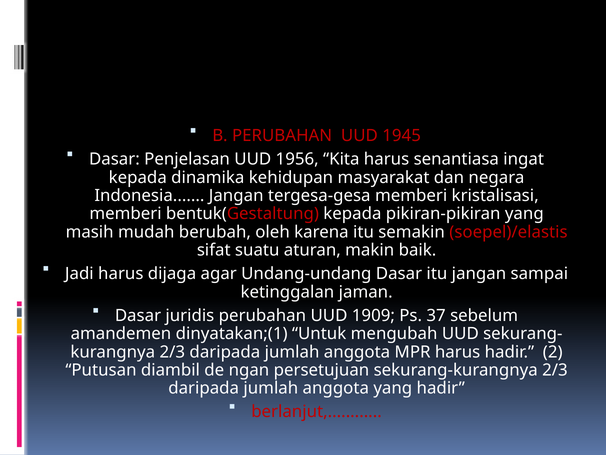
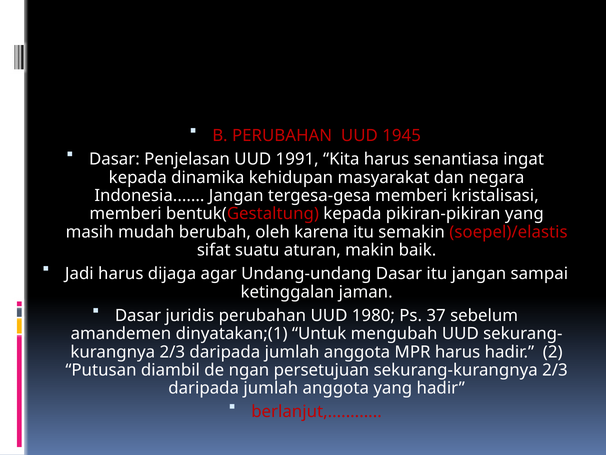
1956: 1956 -> 1991 (297, 159)
1909: 1909 -> 1980 (373, 315)
